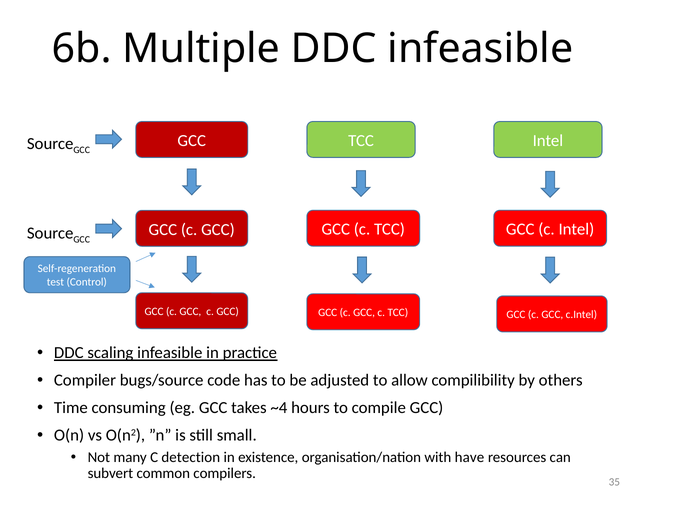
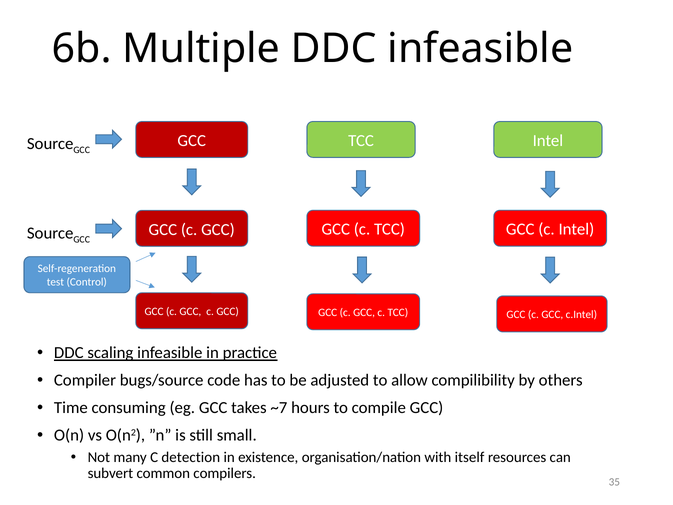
~4: ~4 -> ~7 (279, 408)
have: have -> itself (470, 457)
